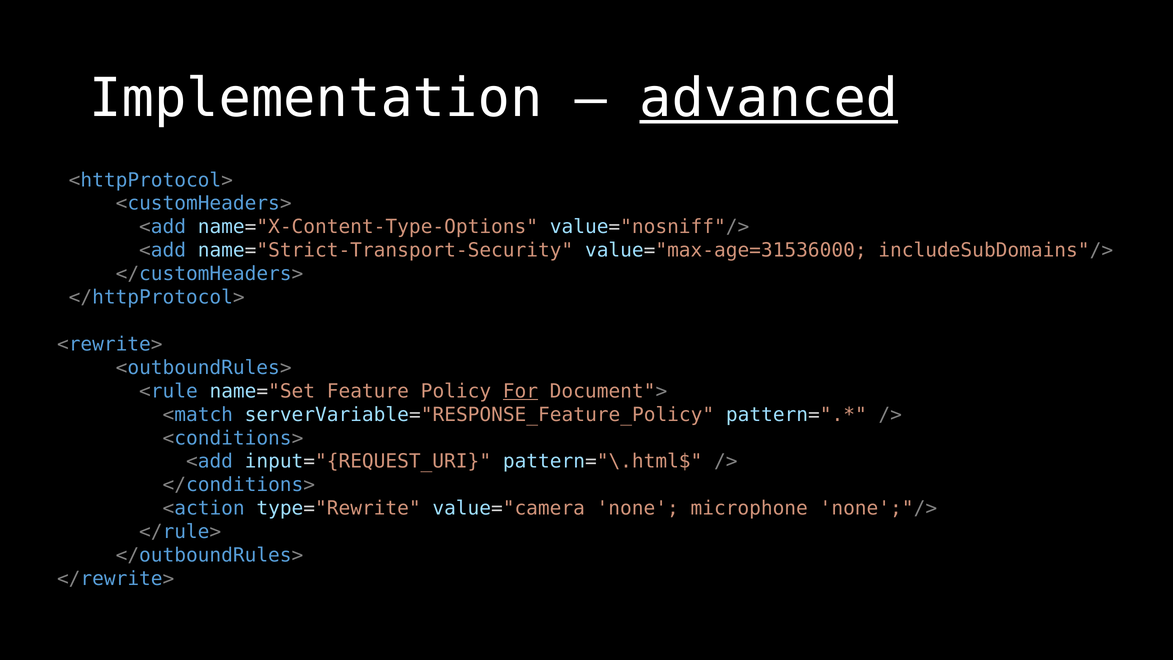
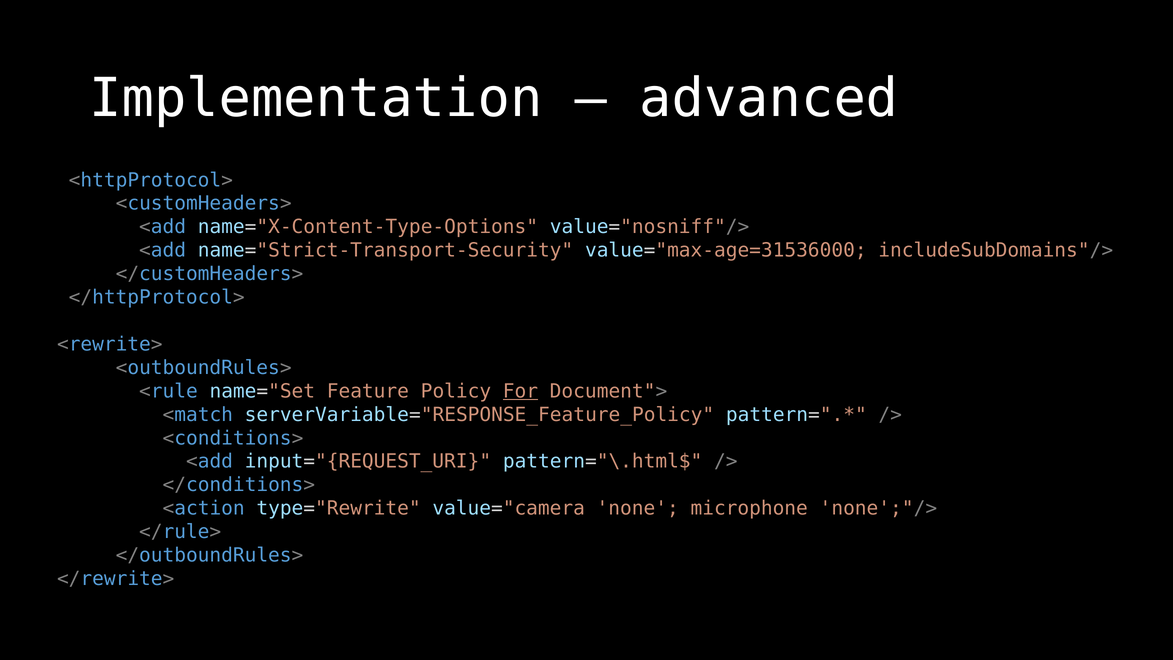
advanced underline: present -> none (769, 99)
